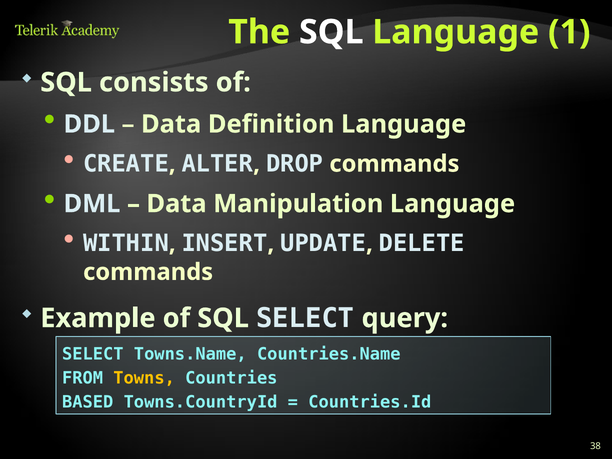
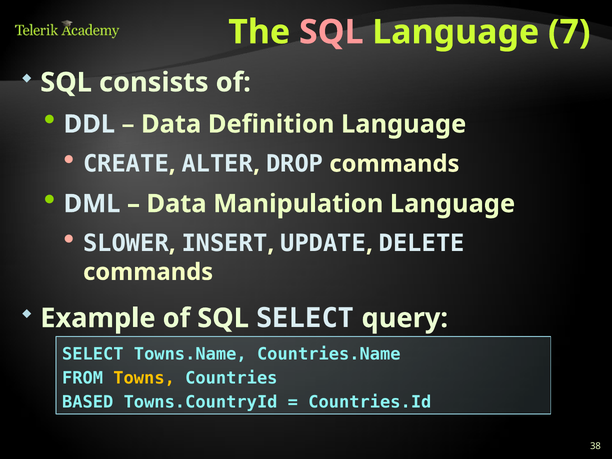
SQL colour: white -> pink (331, 32)
1: 1 -> 7 (569, 32)
WITHIN: WITHIN -> SLOWER (126, 243)
